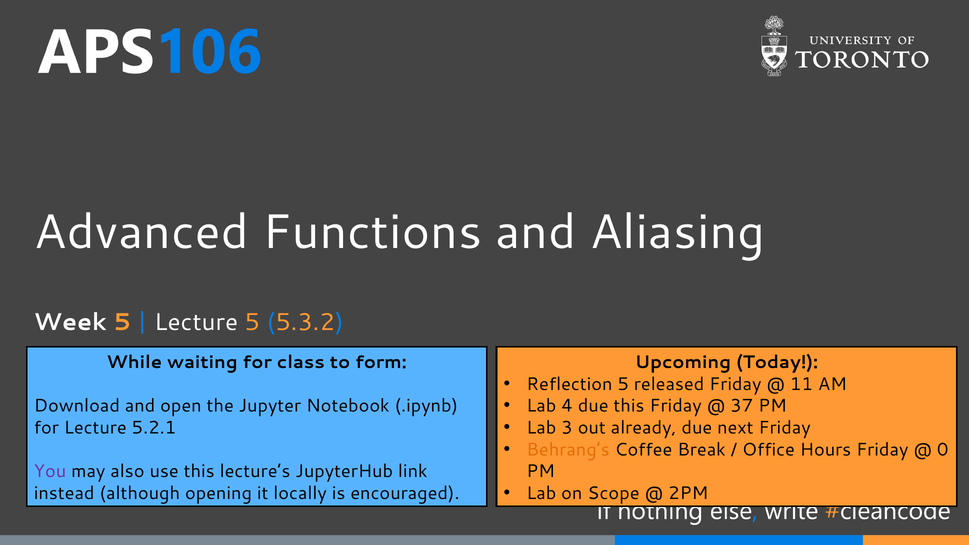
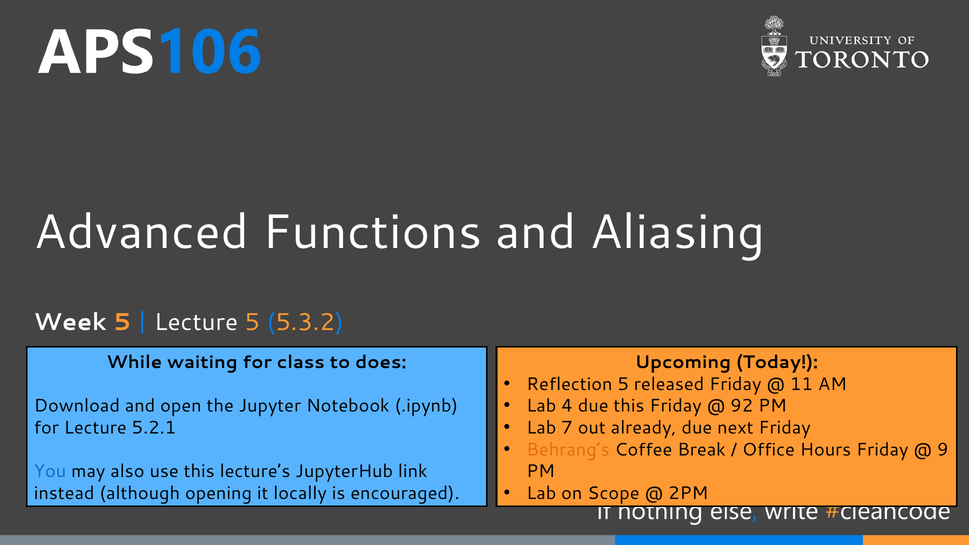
form: form -> does (381, 362)
37: 37 -> 92 (742, 406)
3: 3 -> 7 (567, 428)
0: 0 -> 9 (943, 450)
You colour: purple -> blue (50, 471)
